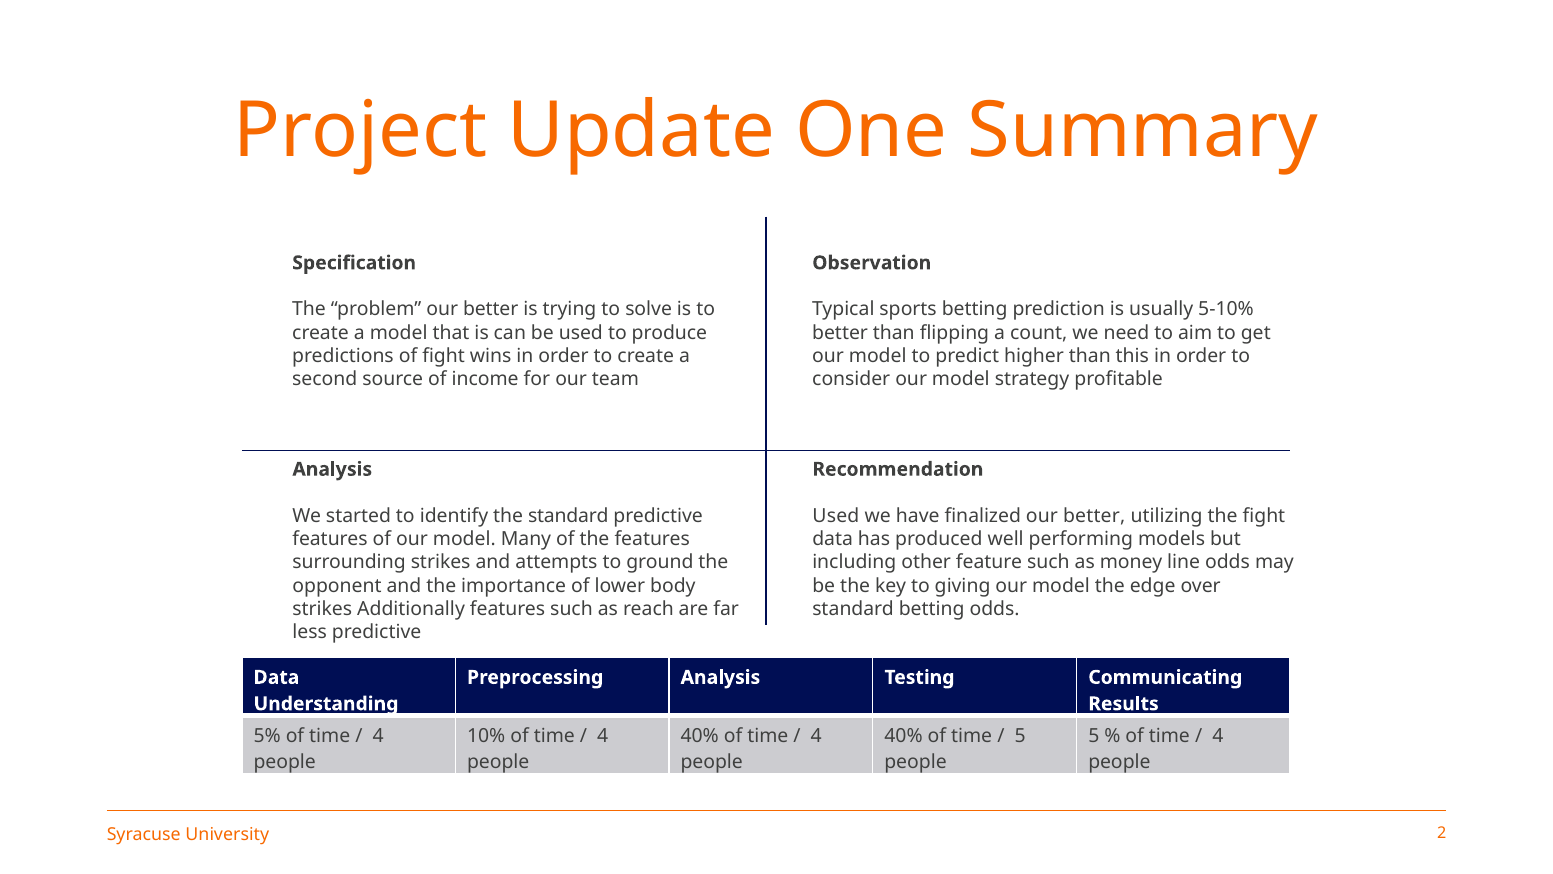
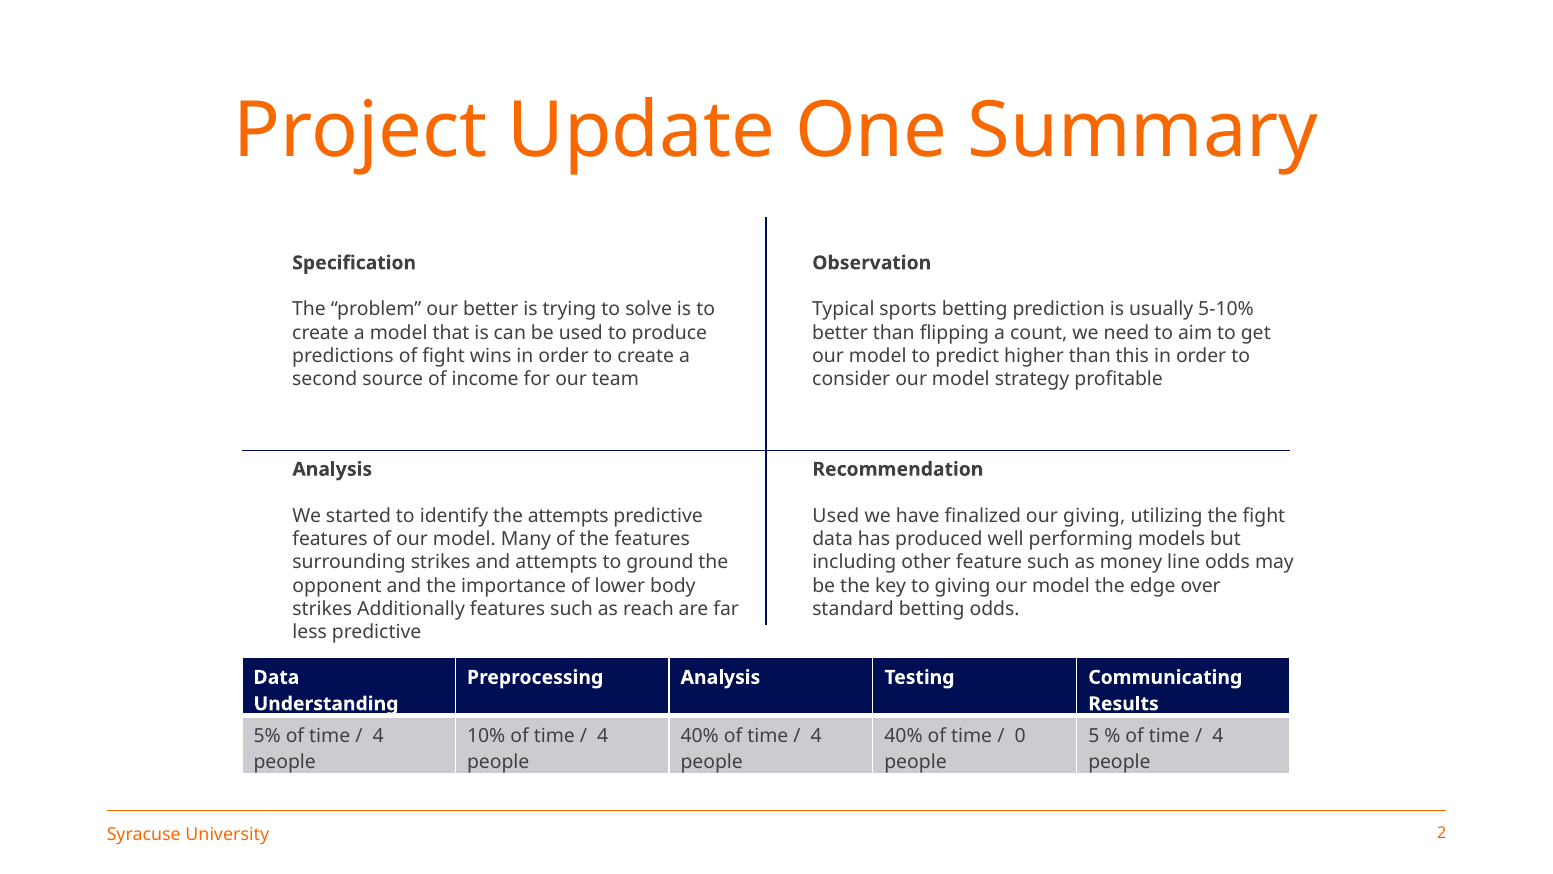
the standard: standard -> attempts (568, 516)
finalized our better: better -> giving (1094, 516)
5: 5 -> 0 (1020, 735)
